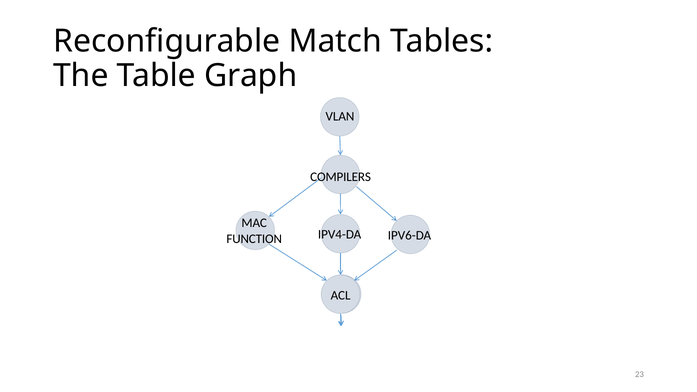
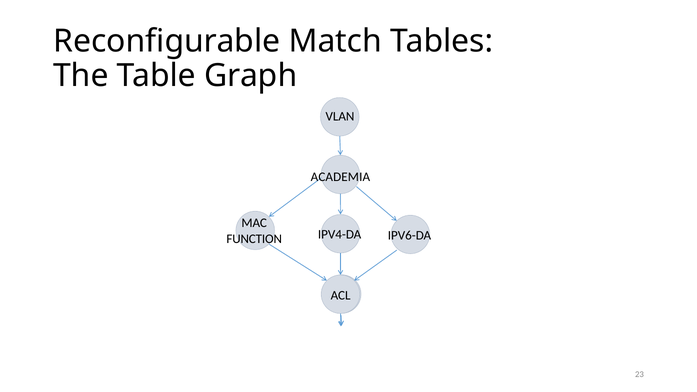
COMPILERS: COMPILERS -> ACADEMIA (340, 177)
